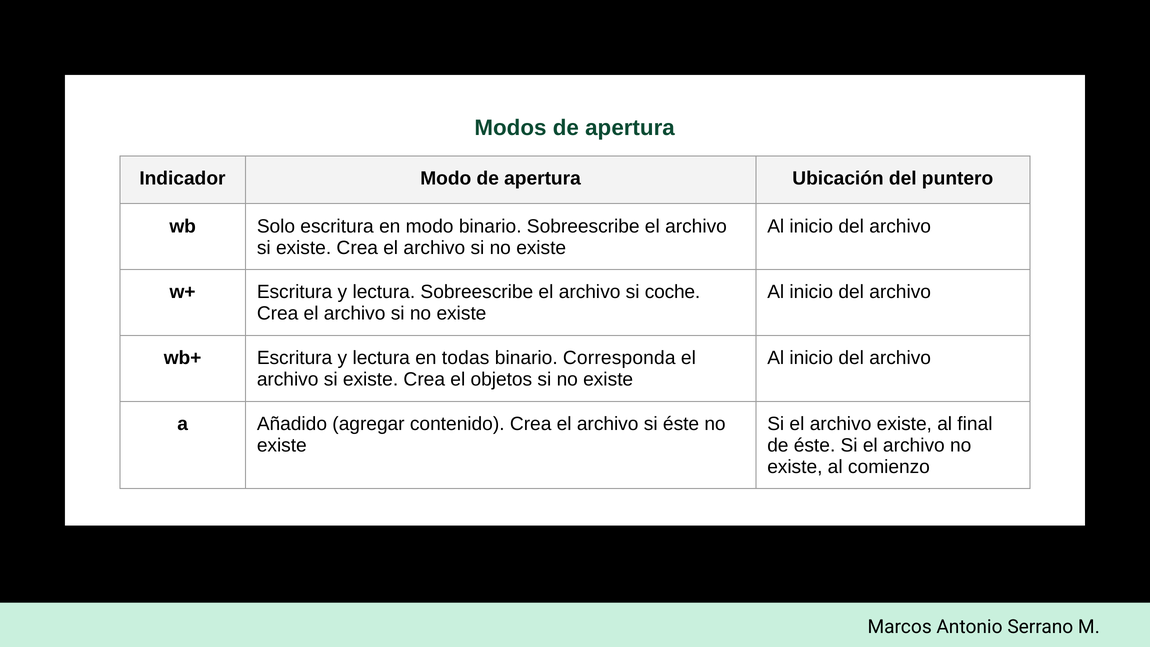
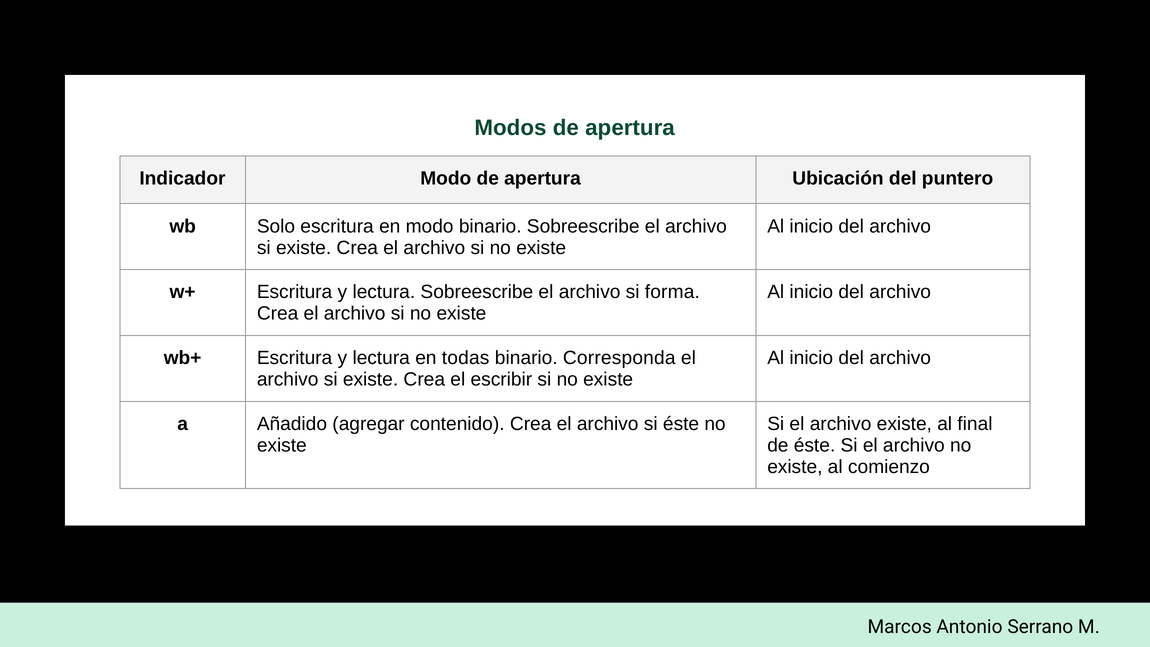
coche: coche -> forma (672, 292)
objetos: objetos -> escribir (501, 379)
